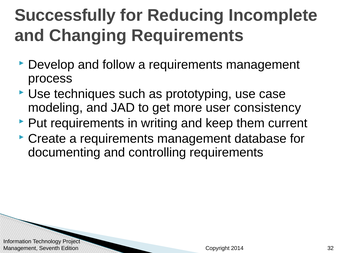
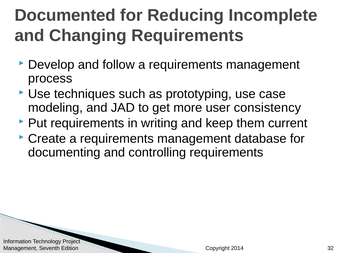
Successfully: Successfully -> Documented (65, 15)
